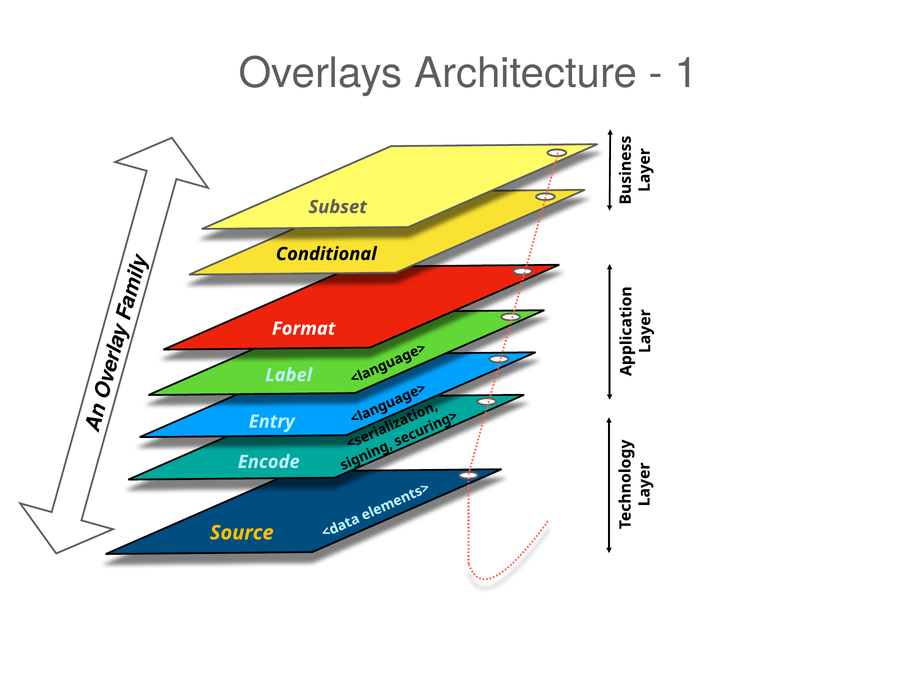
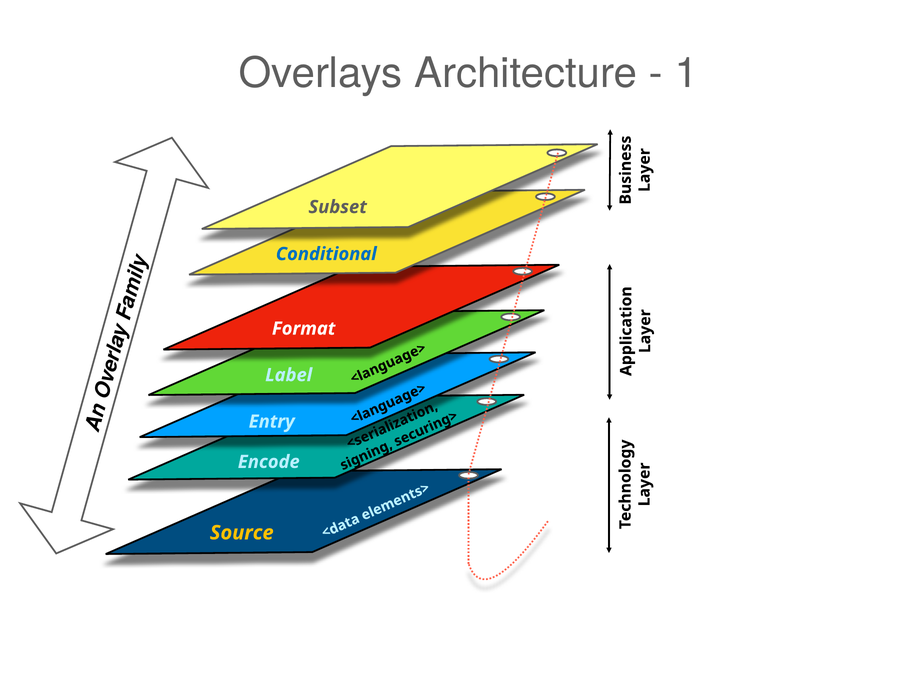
Conditional colour: black -> blue (326, 254)
